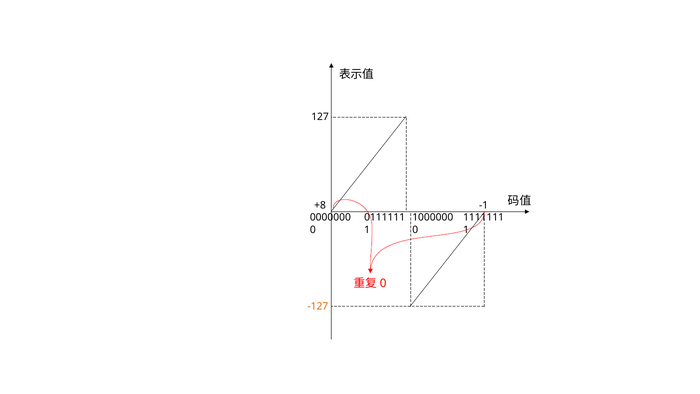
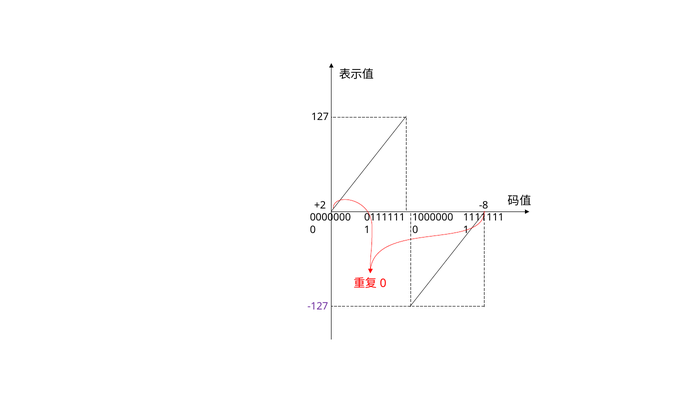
+8: +8 -> +2 (320, 205)
-1: -1 -> -8 (484, 205)
-127 colour: orange -> purple (318, 306)
